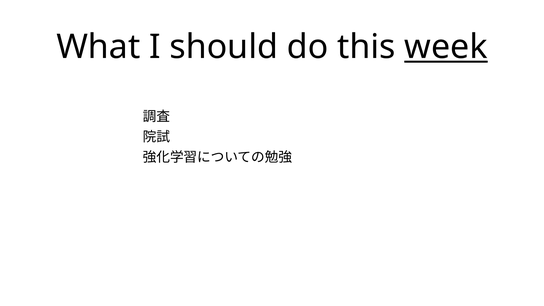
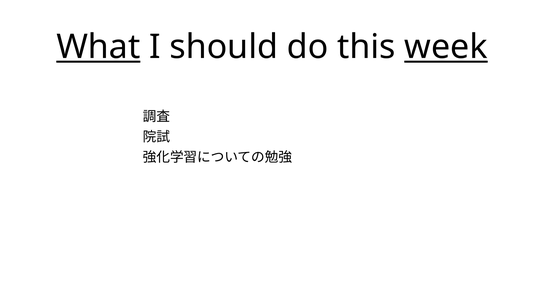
What underline: none -> present (98, 47)
